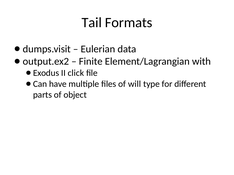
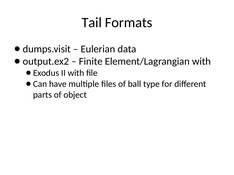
II click: click -> with (76, 73)
will: will -> ball (135, 84)
